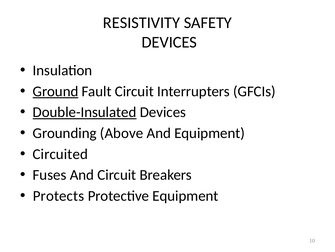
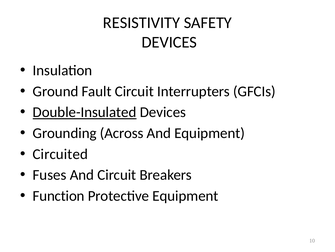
Ground underline: present -> none (56, 91)
Above: Above -> Across (122, 133)
Protects: Protects -> Function (59, 195)
